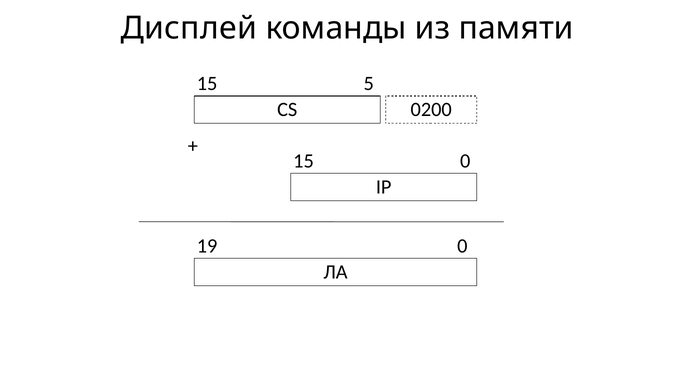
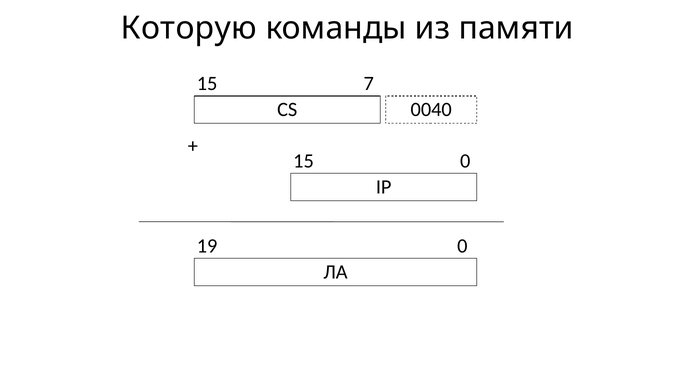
Дисплей: Дисплей -> Которую (189, 28)
5: 5 -> 7 (369, 84)
0200: 0200 -> 0040 (431, 110)
